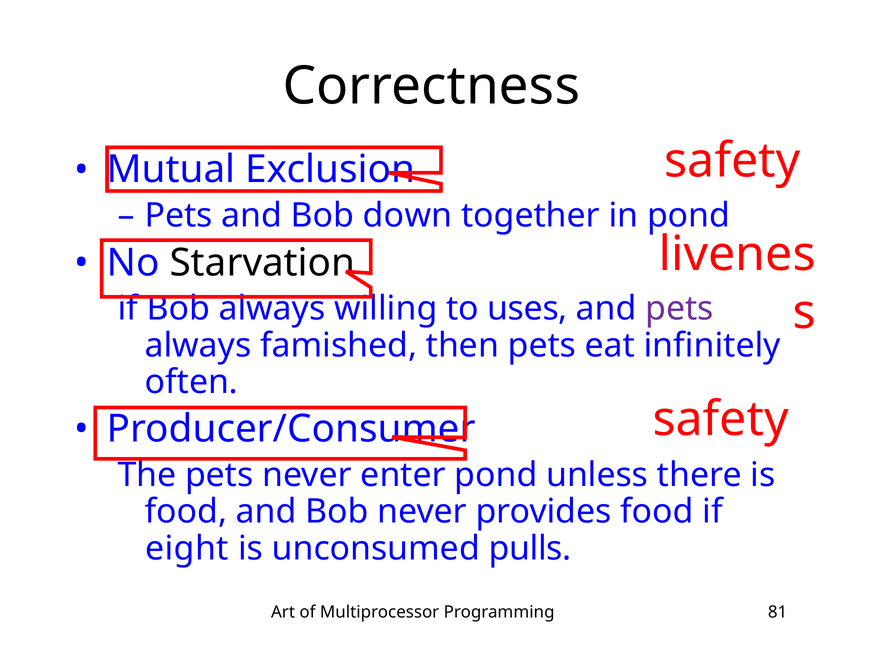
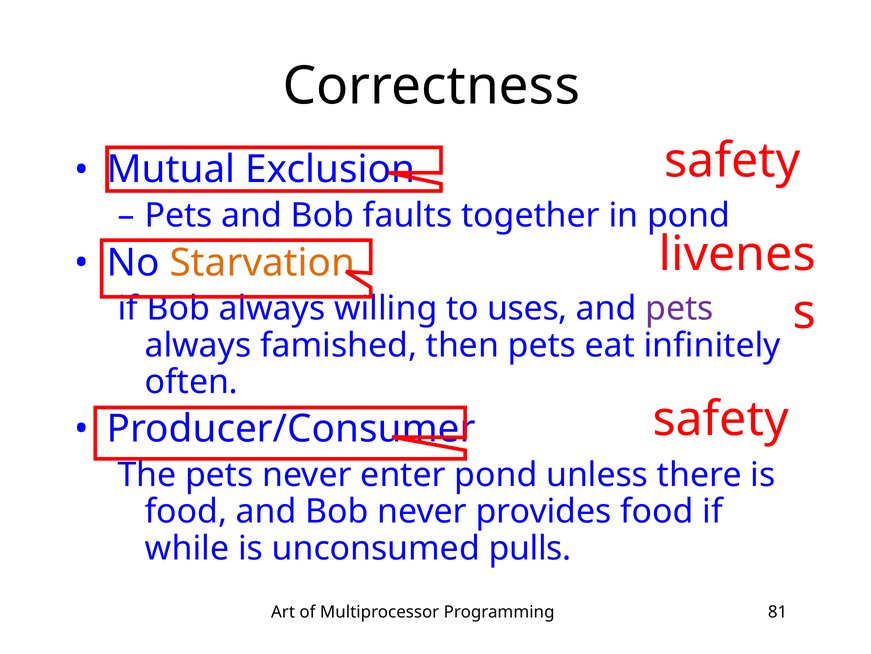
down: down -> faults (408, 215)
Starvation colour: black -> orange (262, 262)
eight: eight -> while (187, 548)
